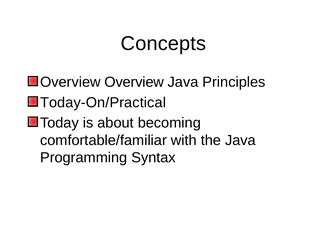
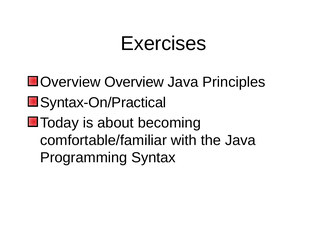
Concepts: Concepts -> Exercises (163, 44)
Today-On/Practical: Today-On/Practical -> Syntax-On/Practical (103, 103)
